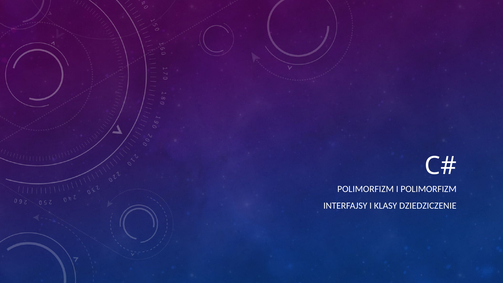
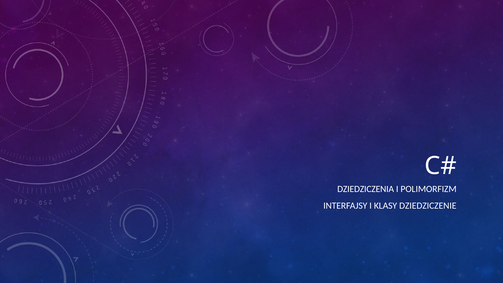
POLIMORFIZM: POLIMORFIZM -> DZIEDZICZENIA (366, 189)
